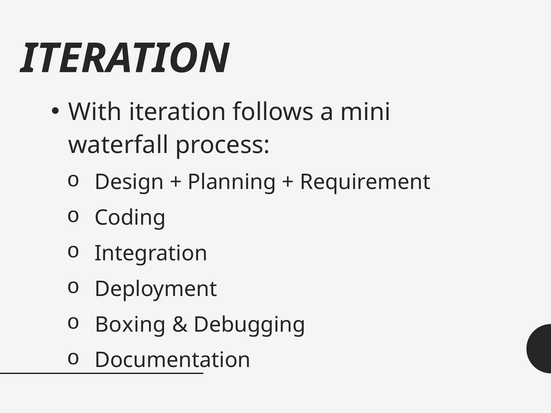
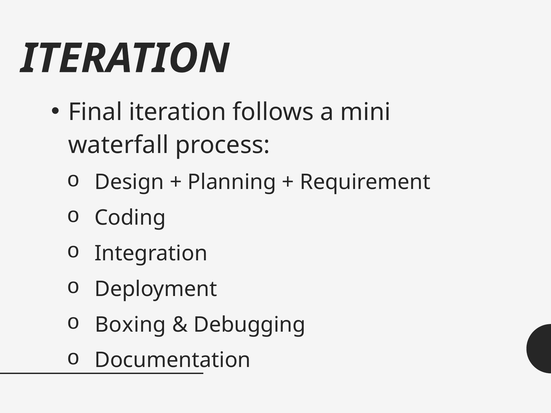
With: With -> Final (95, 112)
